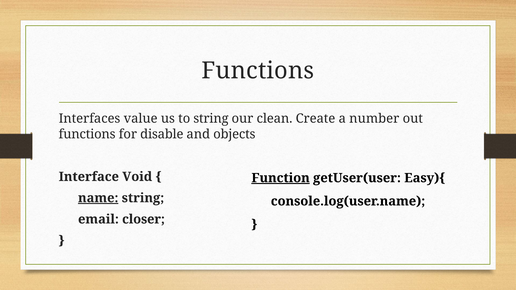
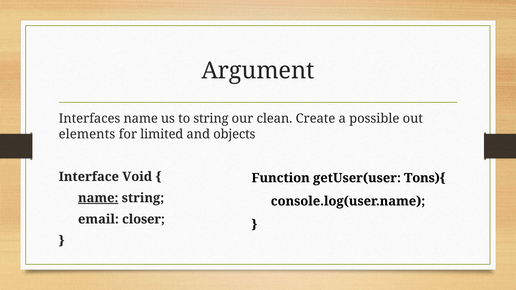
Functions: Functions -> Argument (258, 71)
Interfaces value: value -> name (141, 119)
number: number -> possible (374, 119)
functions: functions -> elements (87, 134)
disable: disable -> limited (162, 134)
Function underline: present -> none (281, 178)
Easy){: Easy){ -> Tons){ (425, 178)
